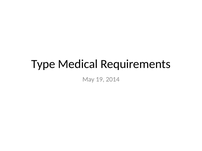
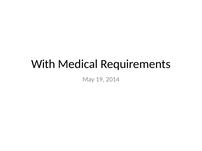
Type: Type -> With (43, 64)
